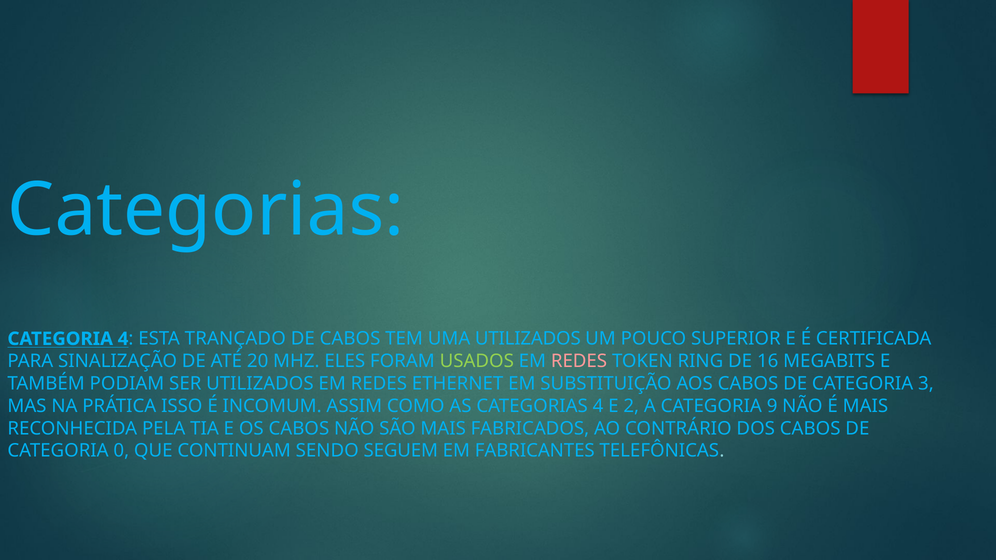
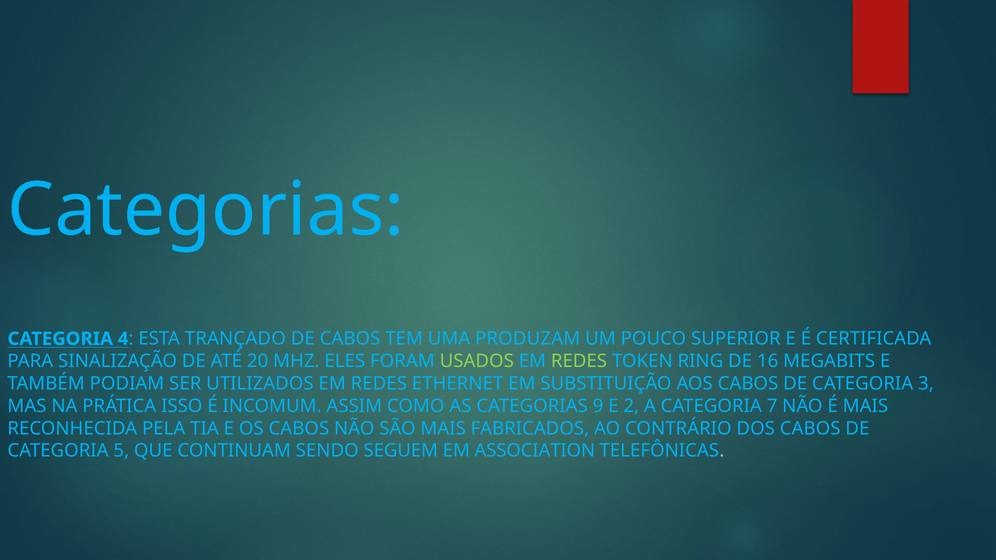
UMA UTILIZADOS: UTILIZADOS -> PRODUZAM (528, 339)
REDES colour: pink -> light green (579, 361)
CATEGORIAS 4: 4 -> 9 (598, 406)
9: 9 -> 7 (772, 406)
0: 0 -> 5 (121, 451)
FABRICANTES: FABRICANTES -> ASSOCIATION (535, 451)
